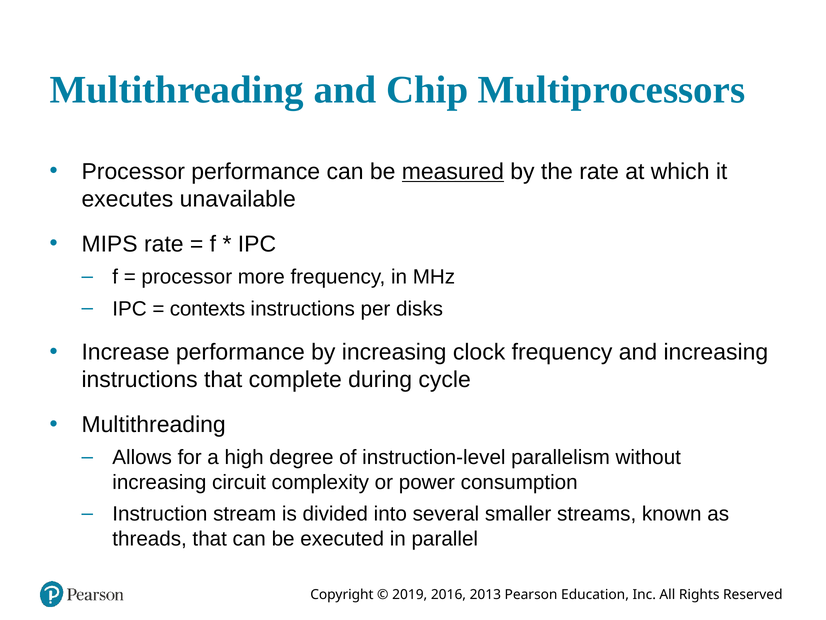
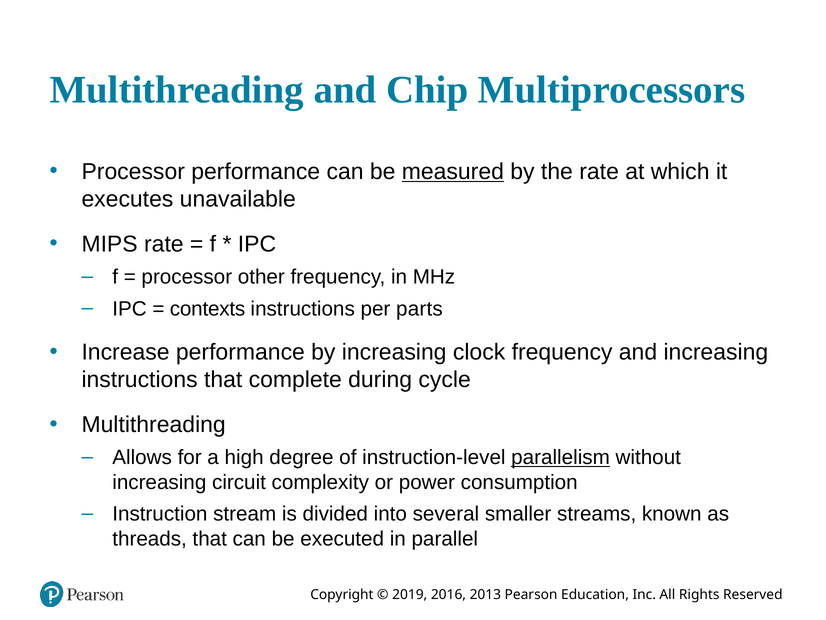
more: more -> other (261, 277)
disks: disks -> parts (419, 308)
parallelism underline: none -> present (561, 457)
